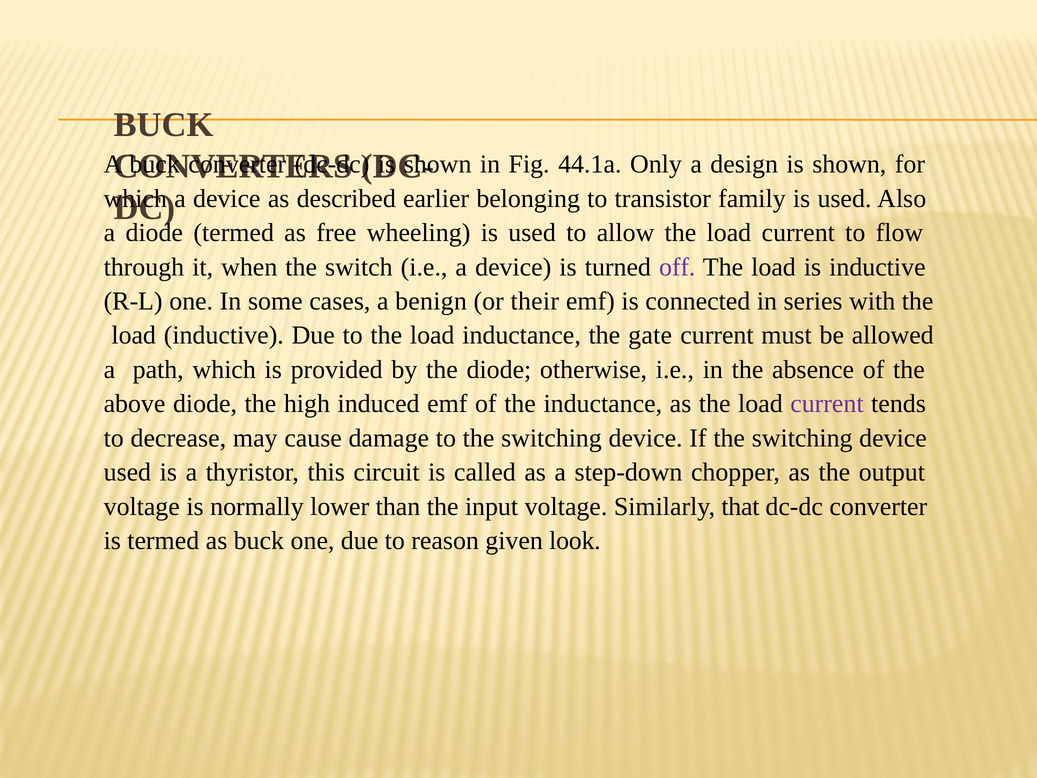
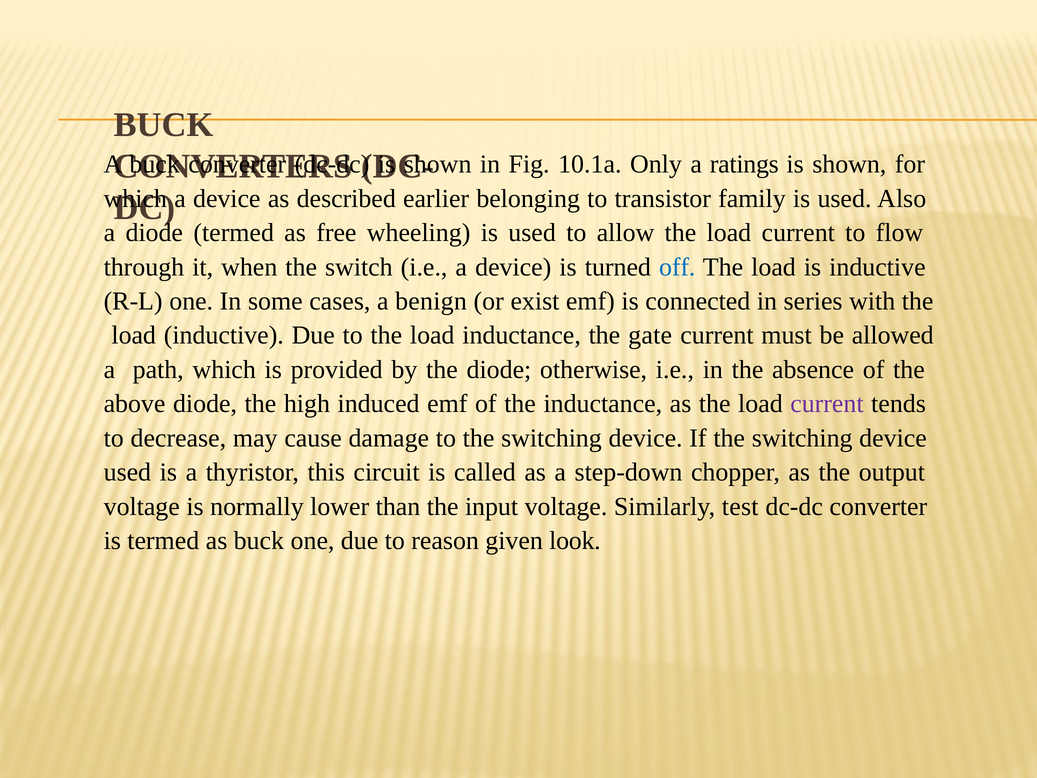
44.1a: 44.1a -> 10.1a (590, 164)
design: design -> ratings (744, 164)
off colour: purple -> blue (677, 267)
their: their -> exist (535, 301)
that: that -> test (740, 506)
